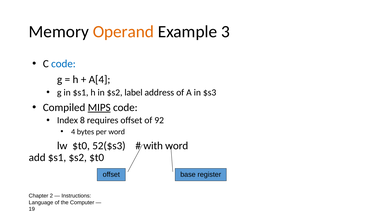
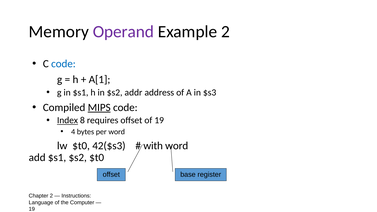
Operand colour: orange -> purple (123, 32)
Example 3: 3 -> 2 (225, 32)
A[4: A[4 -> A[1 (100, 80)
label: label -> addr (133, 92)
Index underline: none -> present (67, 120)
of 92: 92 -> 19 (159, 120)
52($s3: 52($s3 -> 42($s3 (109, 146)
